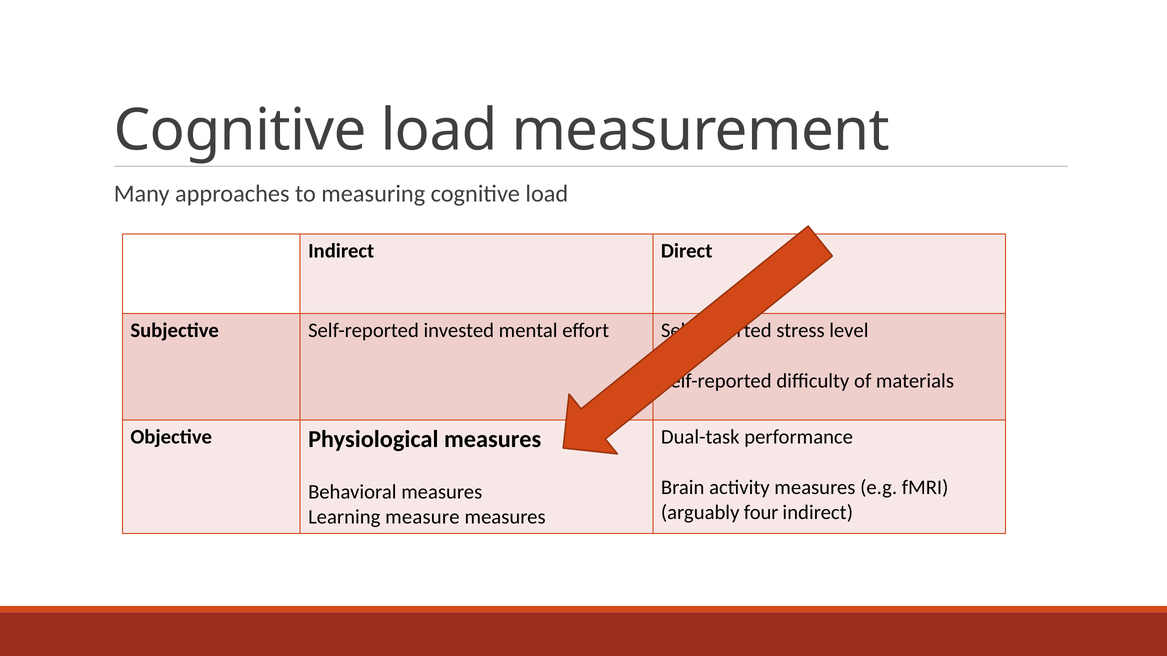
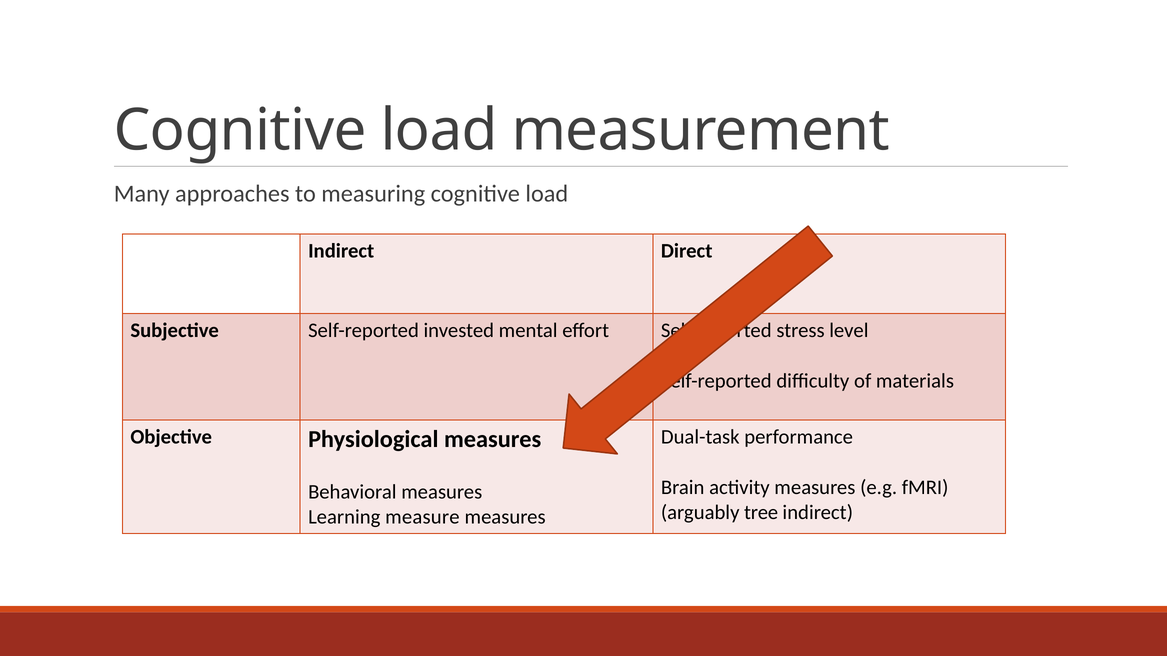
four: four -> tree (761, 513)
